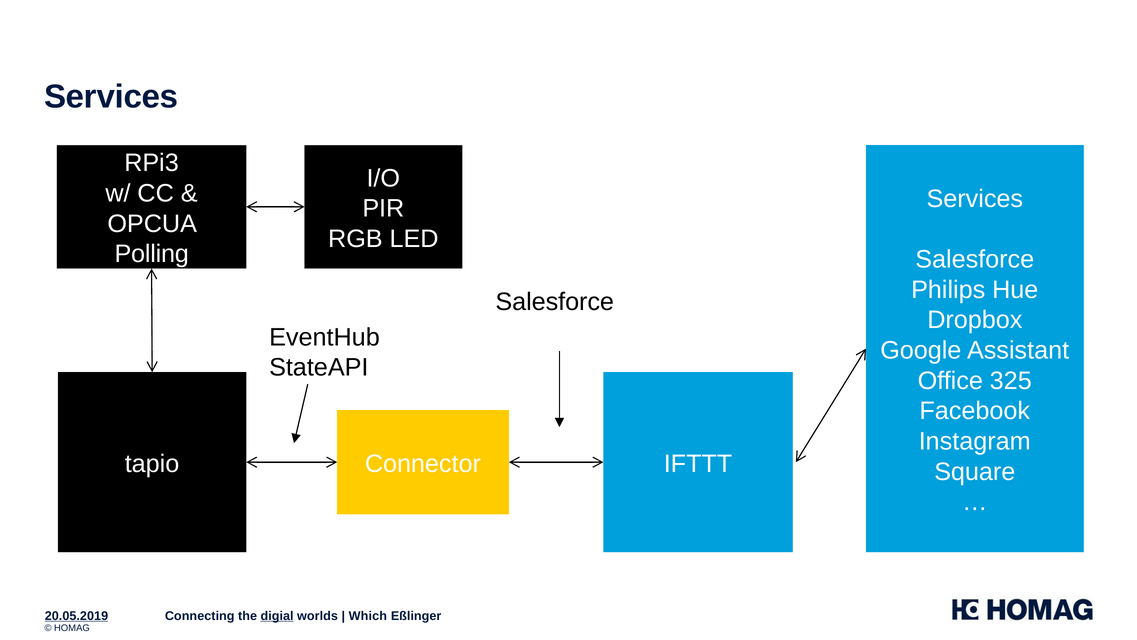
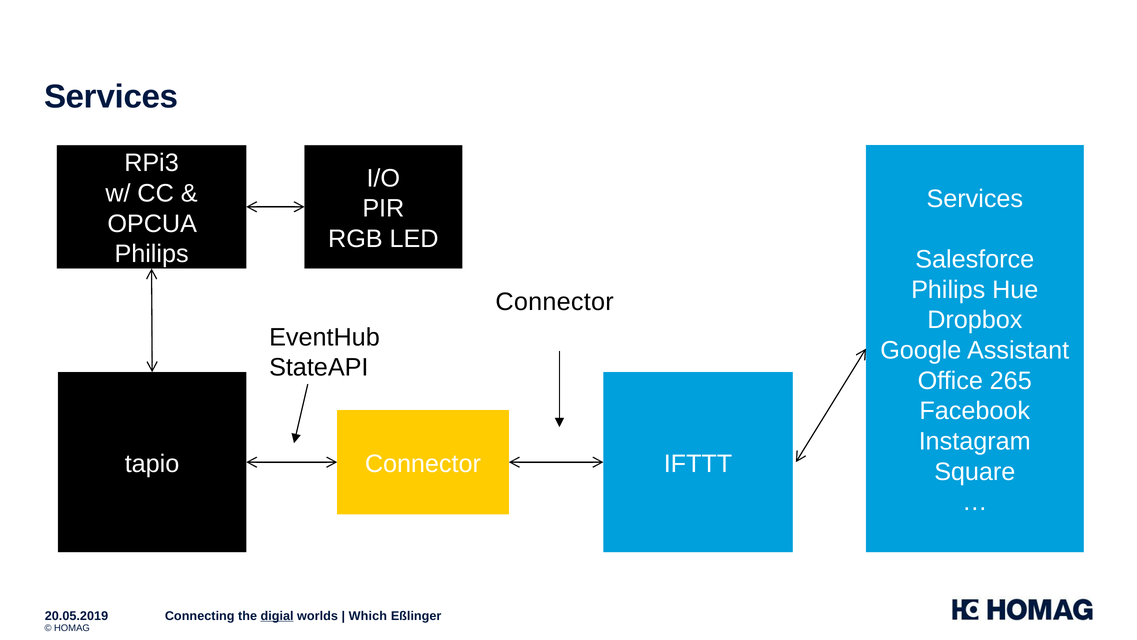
Polling: Polling -> Philips (152, 254)
Salesforce: Salesforce -> Connector (555, 302)
325: 325 -> 265 (1011, 380)
20.05.2019 underline: present -> none (76, 615)
